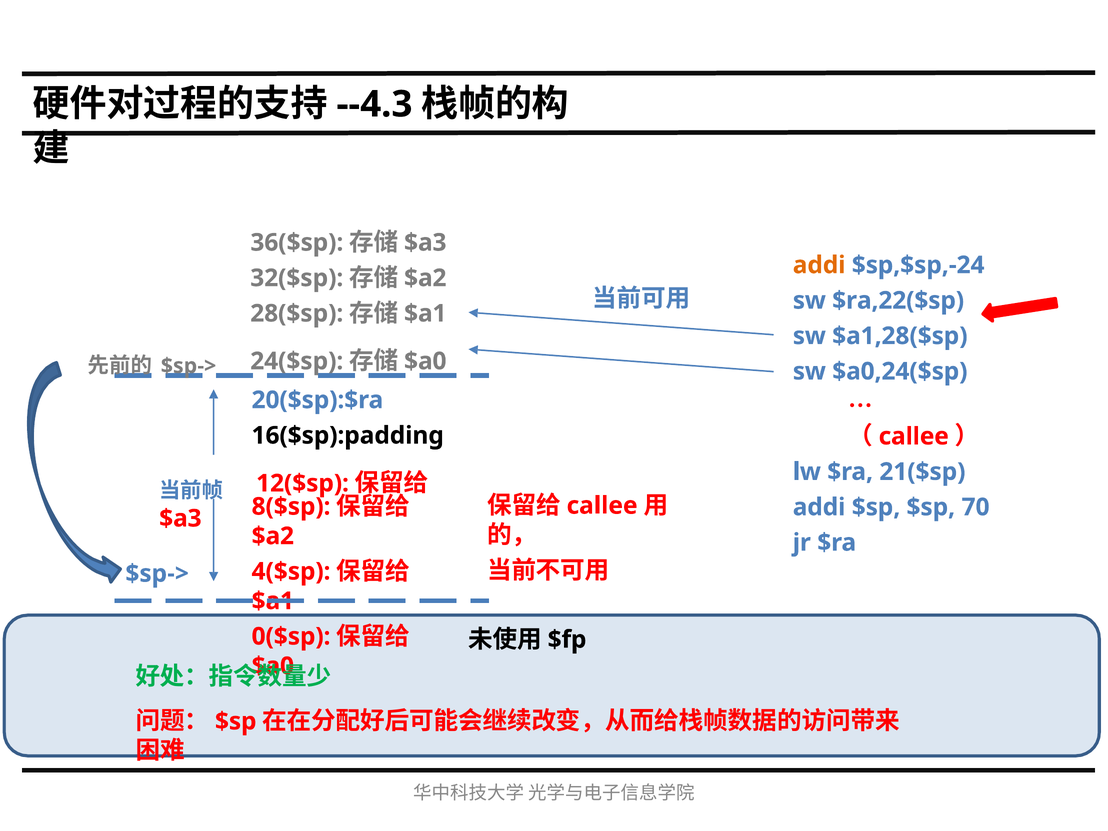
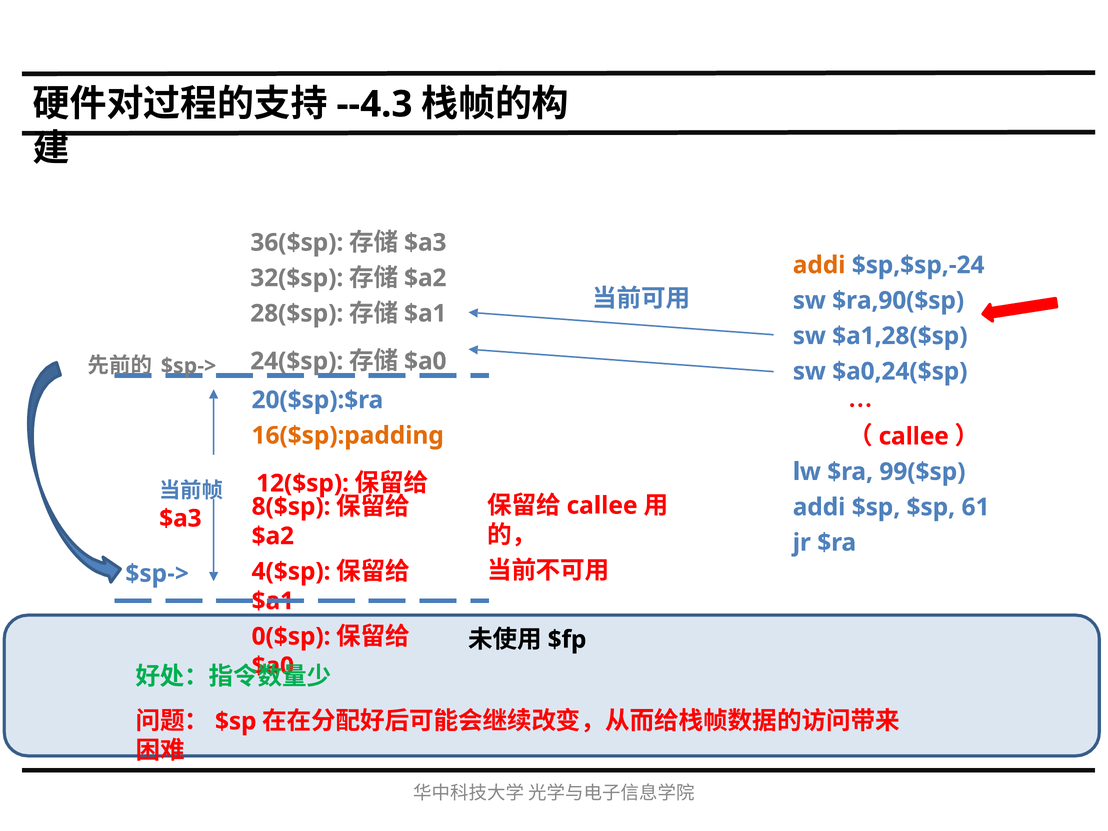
$ra,22($sp: $ra,22($sp -> $ra,90($sp (898, 301)
16($sp):padding colour: black -> orange (348, 436)
21($sp: 21($sp -> 99($sp (922, 472)
70: 70 -> 61 (976, 507)
